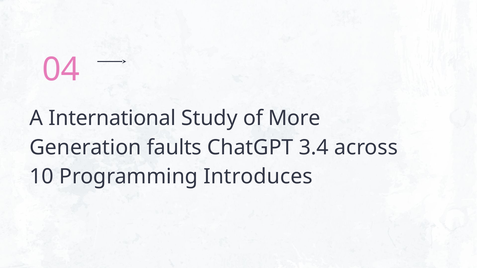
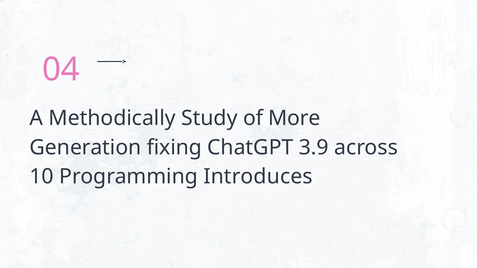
International: International -> Methodically (112, 118)
faults: faults -> fixing (174, 148)
3.4: 3.4 -> 3.9 (314, 148)
